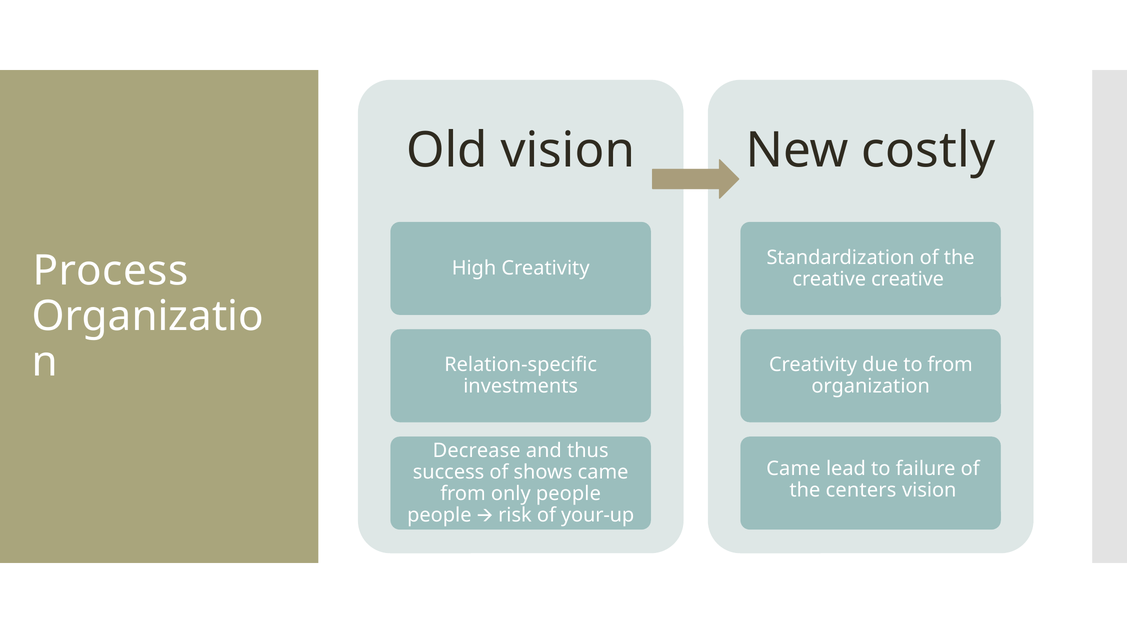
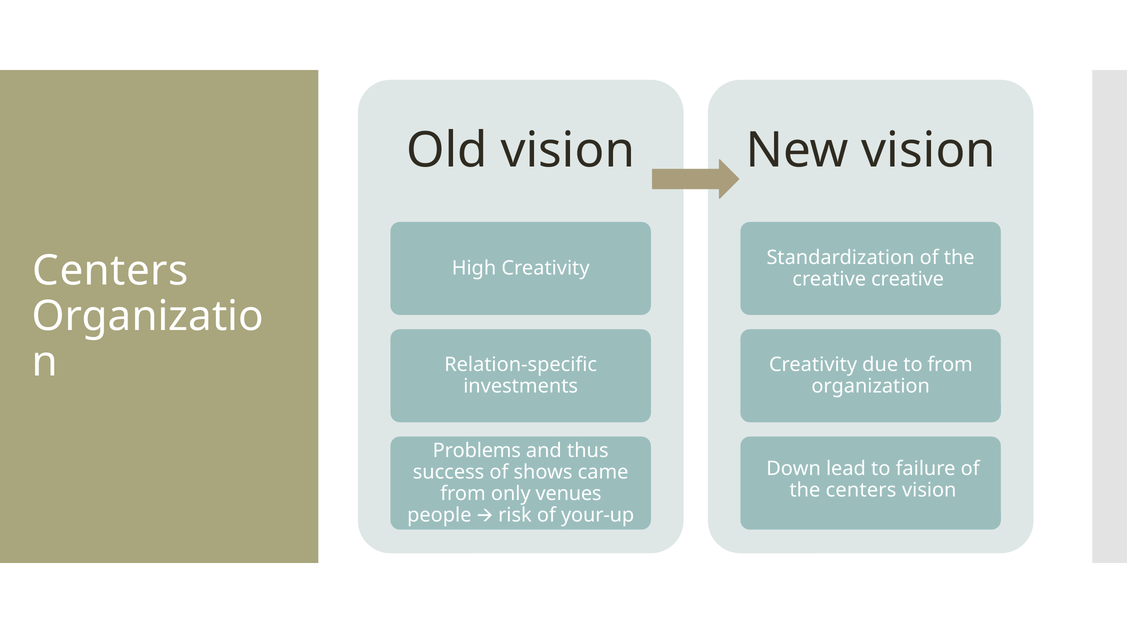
New costly: costly -> vision (929, 151)
Process: Process -> Centers (110, 271)
Decrease: Decrease -> Problems (477, 451)
Came: Came -> Down (794, 468)
only people: people -> venues (569, 494)
